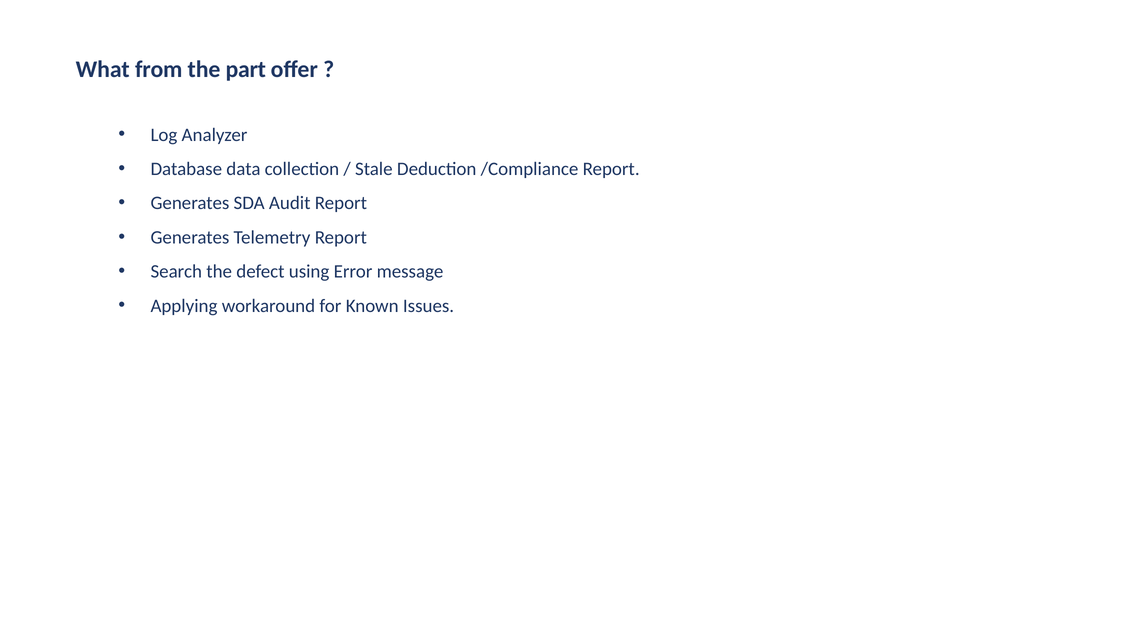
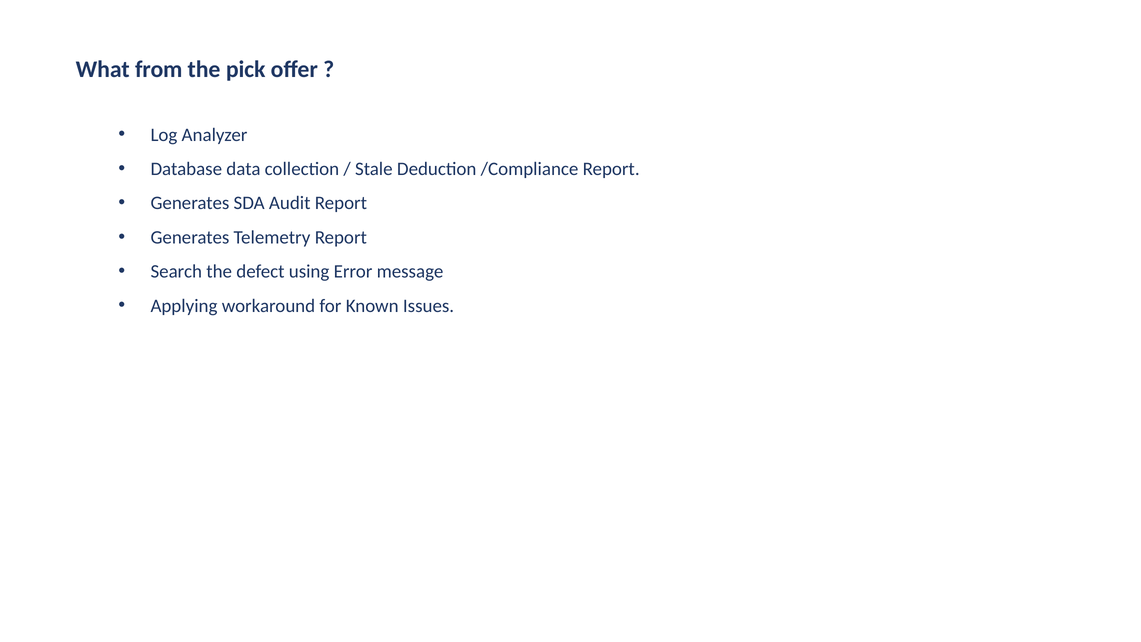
part: part -> pick (246, 69)
